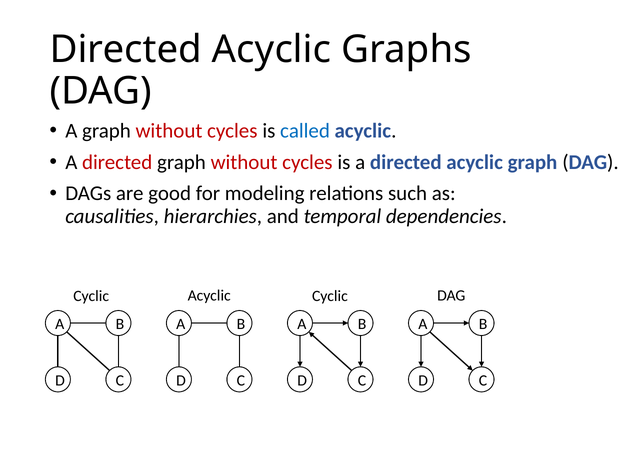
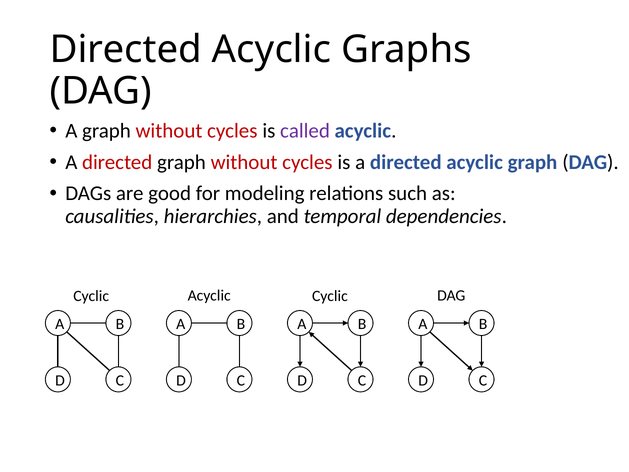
called colour: blue -> purple (305, 131)
